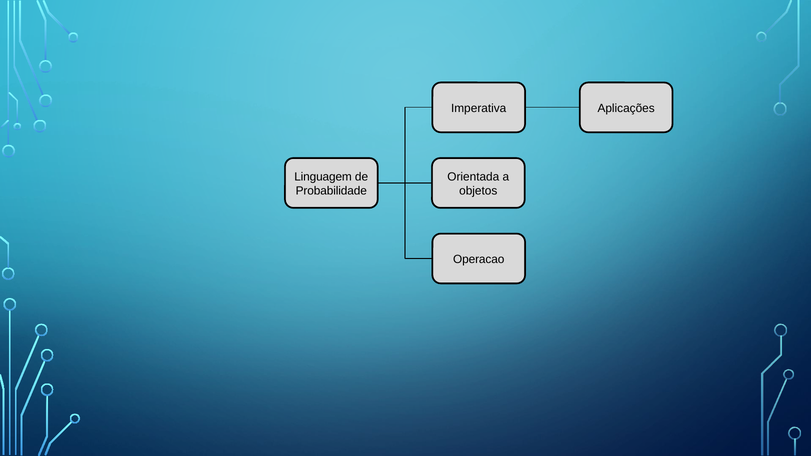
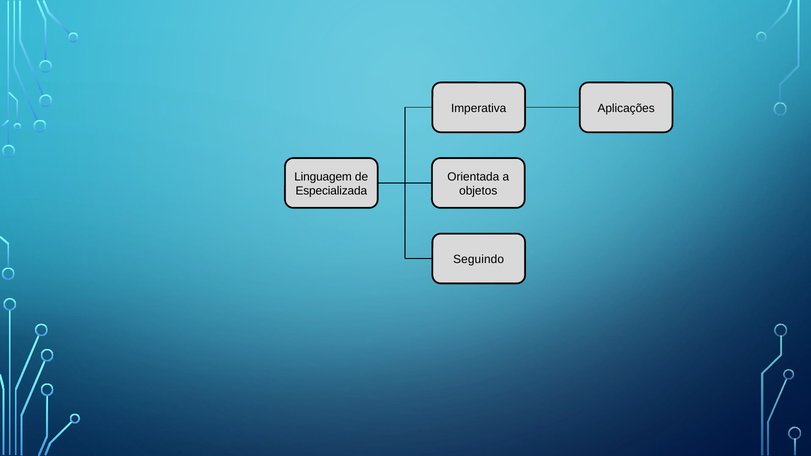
Probabilidade: Probabilidade -> Especializada (331, 191)
Operacao: Operacao -> Seguindo (479, 259)
